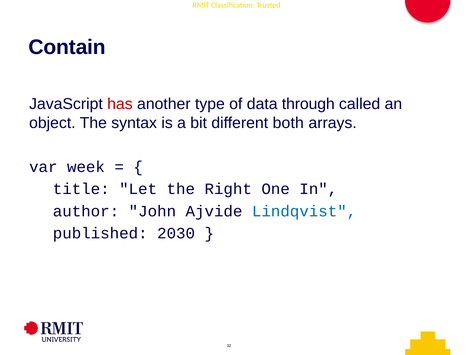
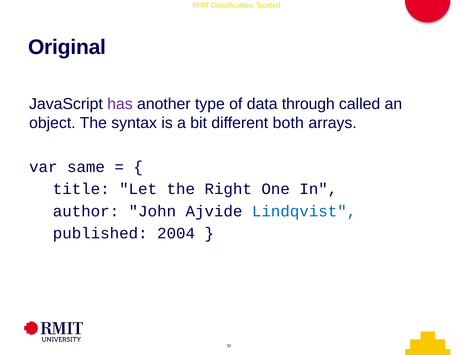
Contain: Contain -> Original (67, 47)
has colour: red -> purple (120, 104)
week: week -> same (86, 167)
2030: 2030 -> 2004 (176, 234)
